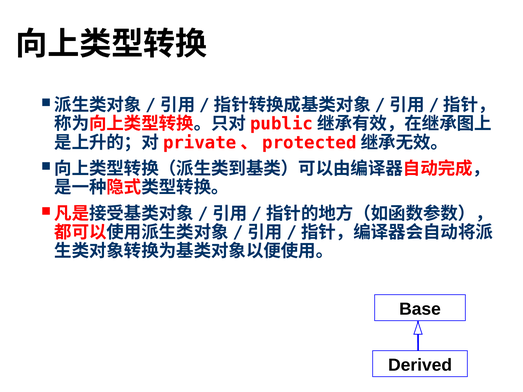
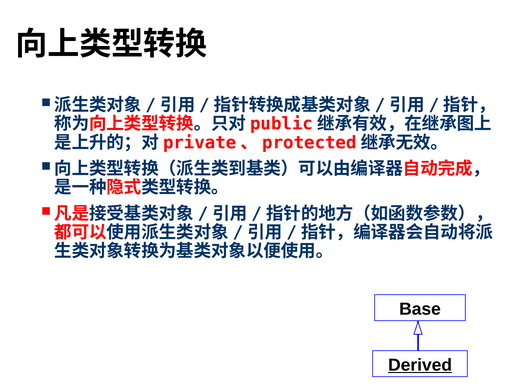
Derived underline: none -> present (420, 365)
